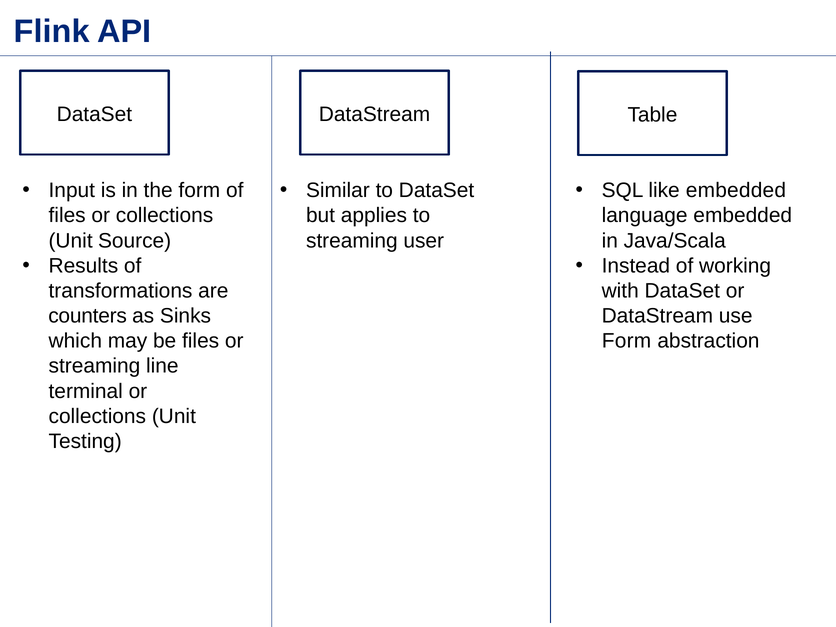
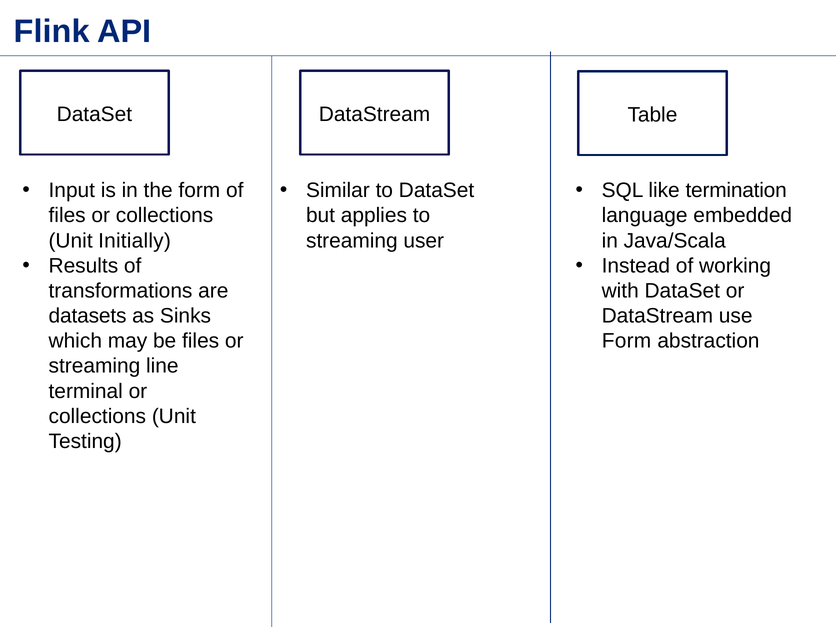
like embedded: embedded -> termination (736, 191)
Source: Source -> Initially (135, 241)
counters: counters -> datasets (88, 316)
